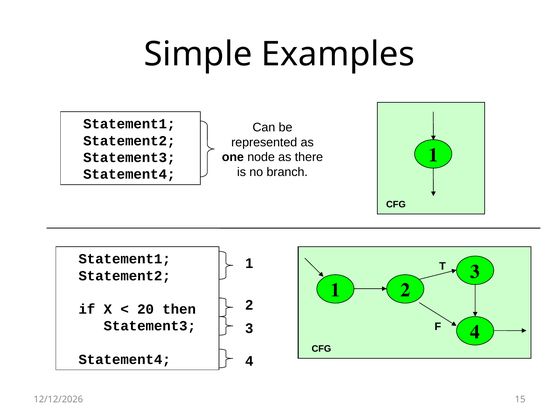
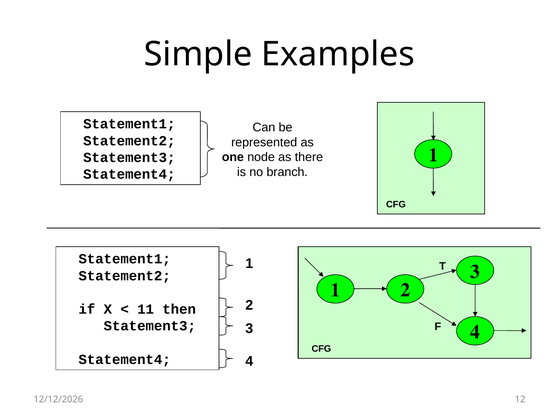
20: 20 -> 11 (146, 309)
15: 15 -> 12 (520, 400)
